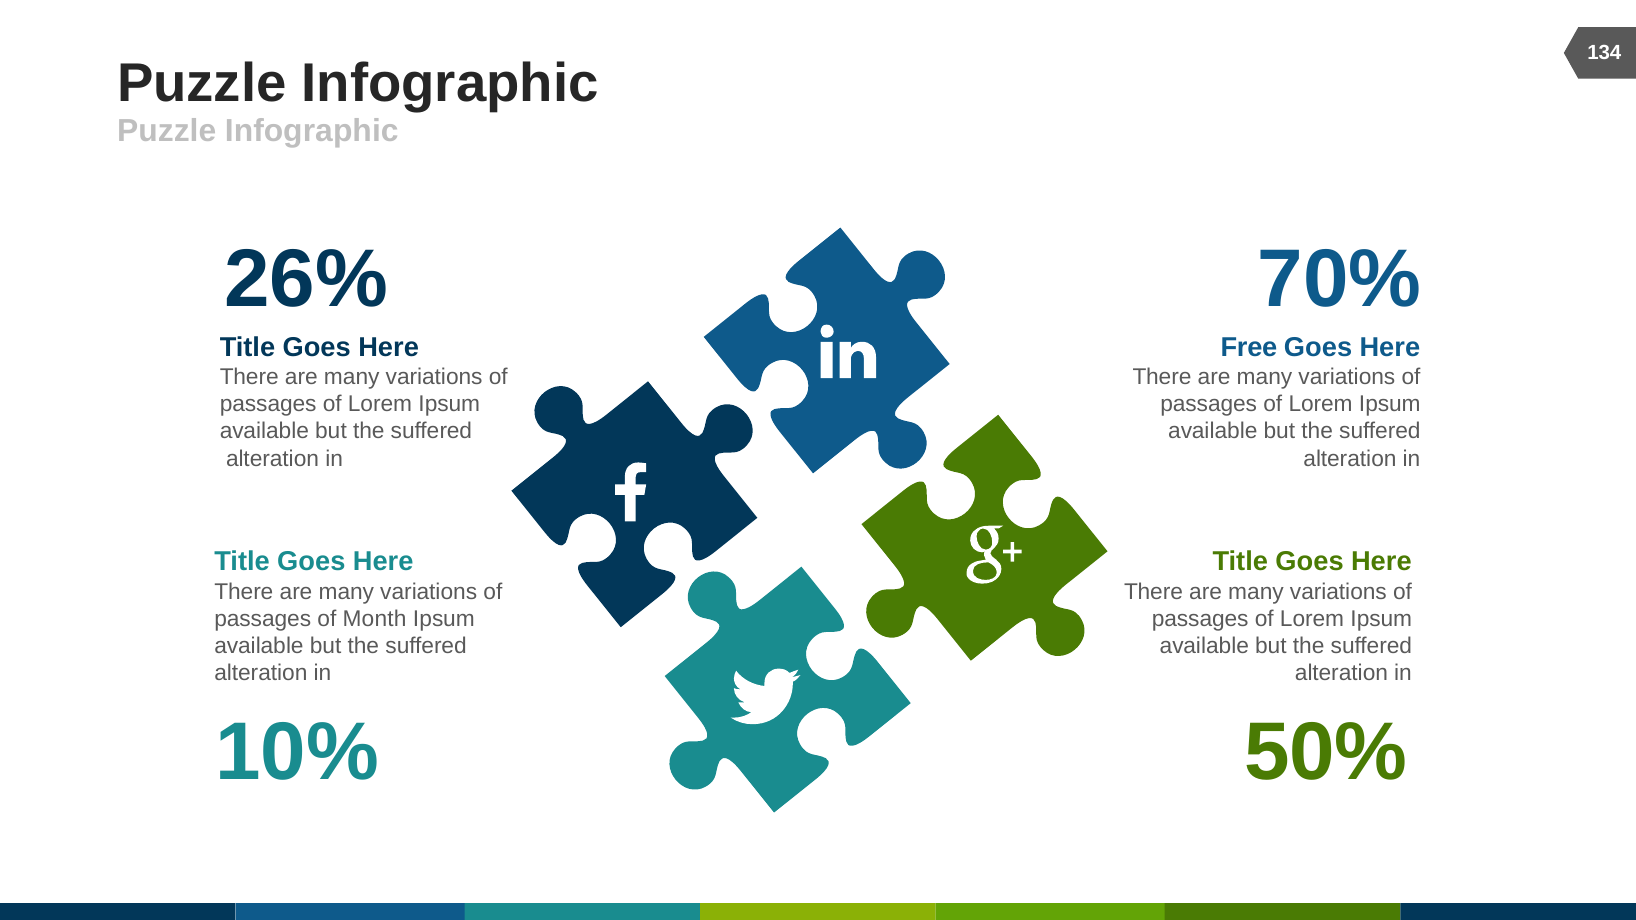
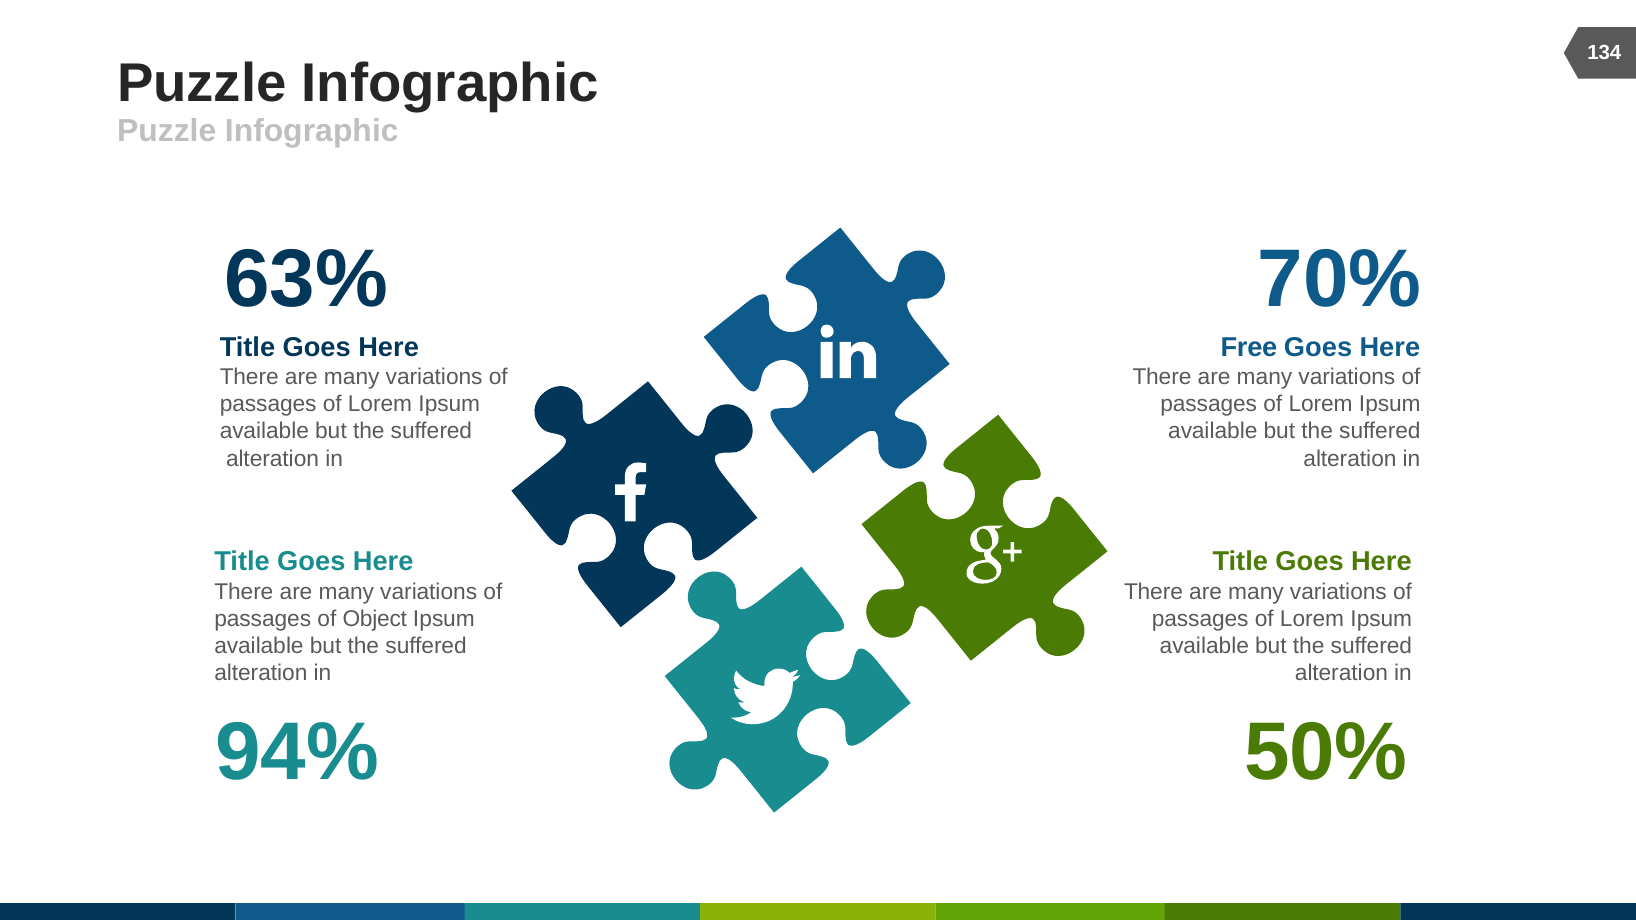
26%: 26% -> 63% (306, 279)
Month: Month -> Object (375, 619)
10%: 10% -> 94% (297, 753)
